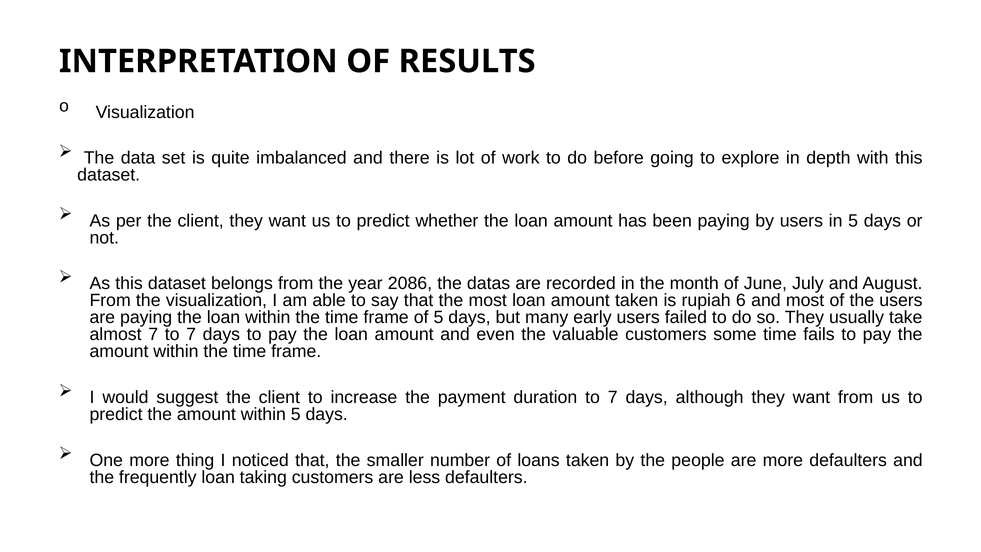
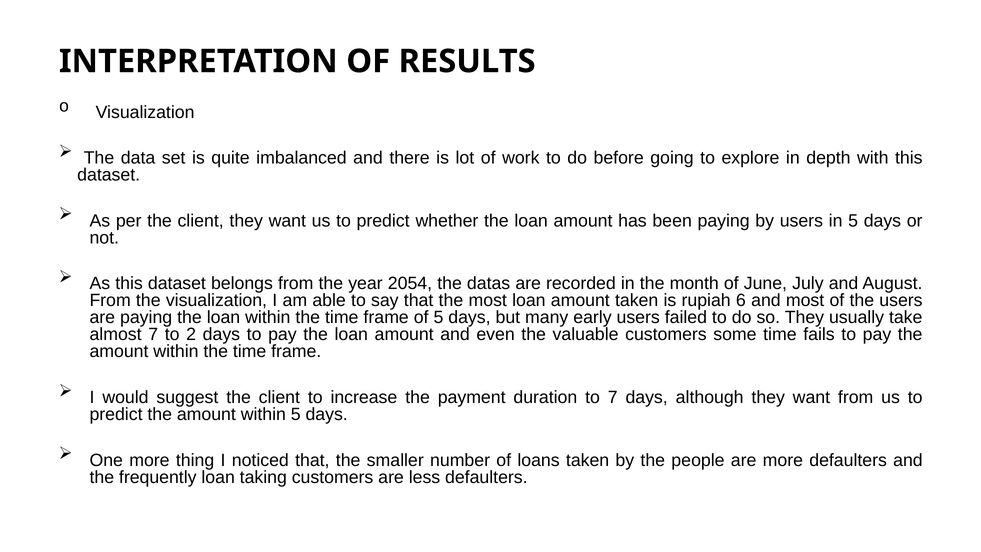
2086: 2086 -> 2054 (410, 283)
7 to 7: 7 -> 2 (191, 334)
